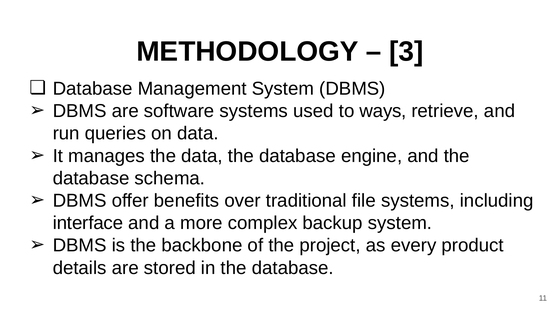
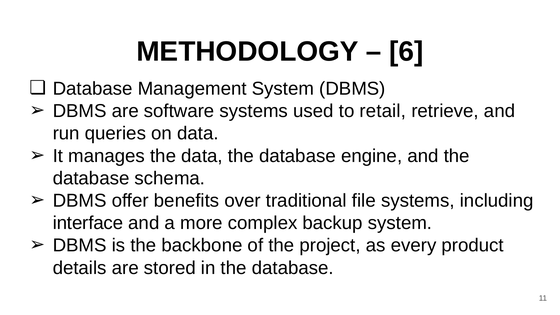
3: 3 -> 6 (406, 52)
ways: ways -> retail (383, 111)
